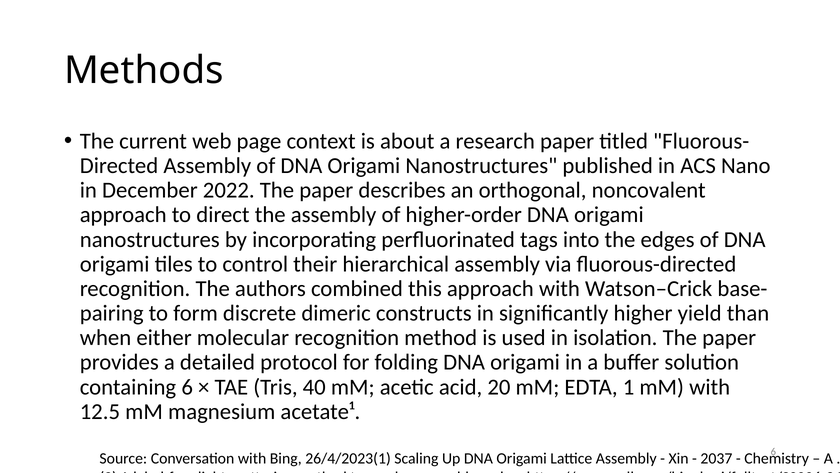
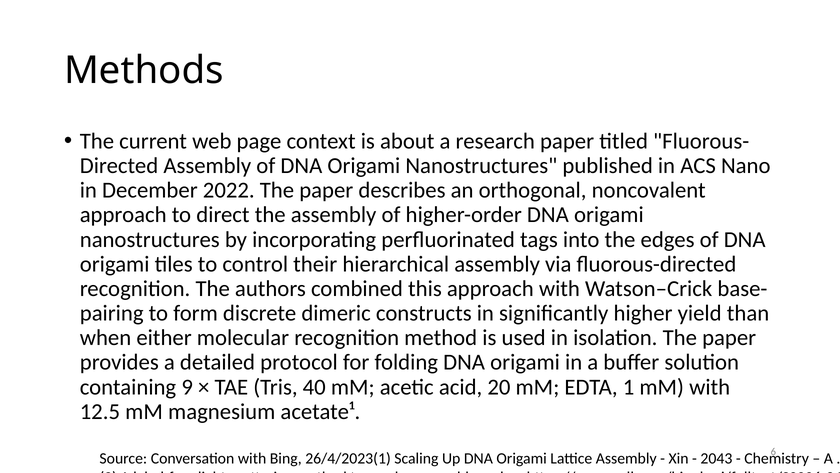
containing 6: 6 -> 9 (187, 387)
2037: 2037 -> 2043 (716, 458)
